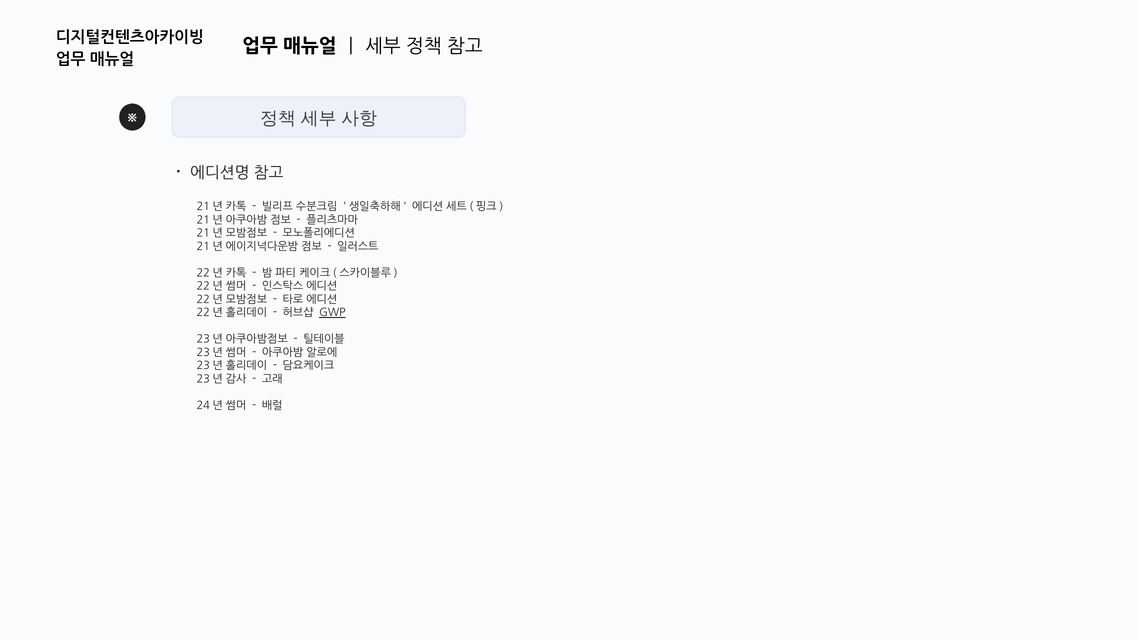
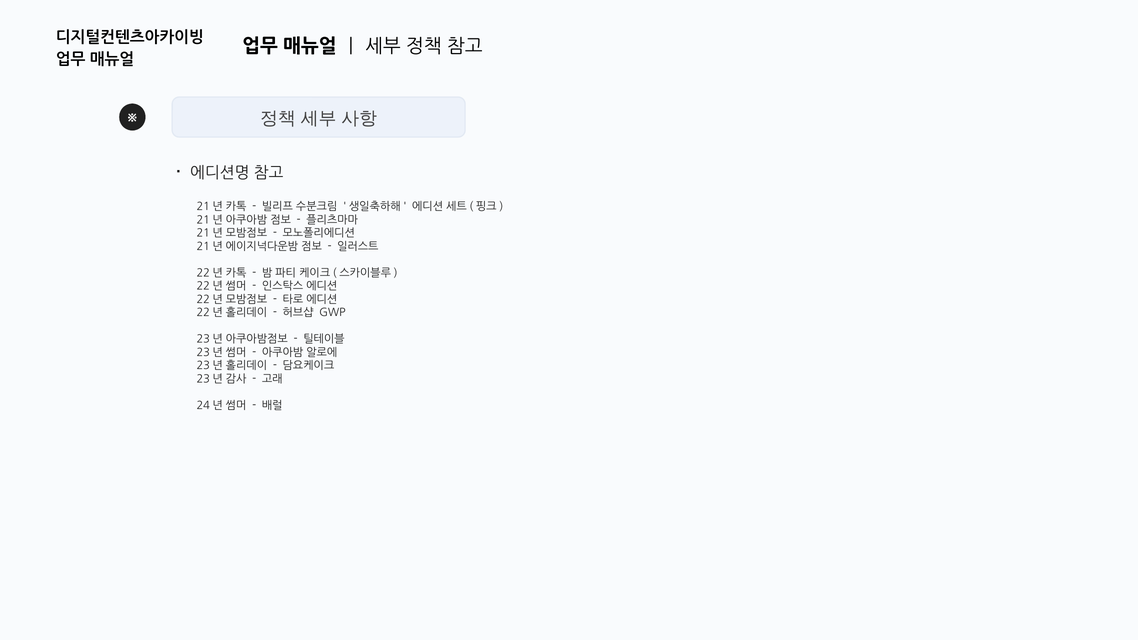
GWP underline: present -> none (332, 313)
